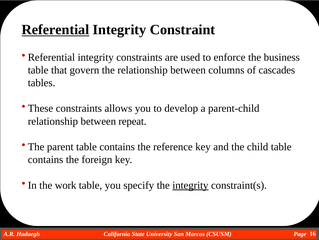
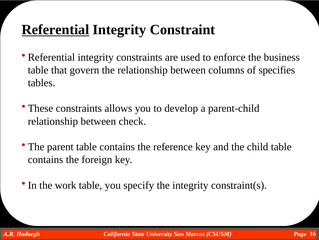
cascades: cascades -> specifies (277, 70)
repeat: repeat -> check (132, 121)
integrity underline: present -> none (190, 185)
